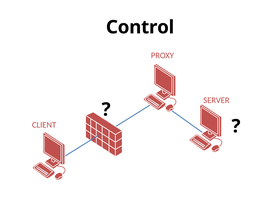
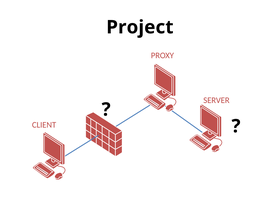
Control: Control -> Project (140, 27)
